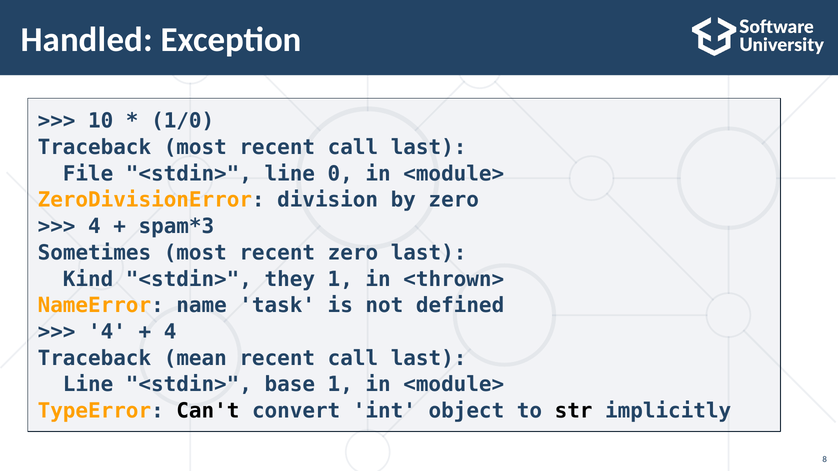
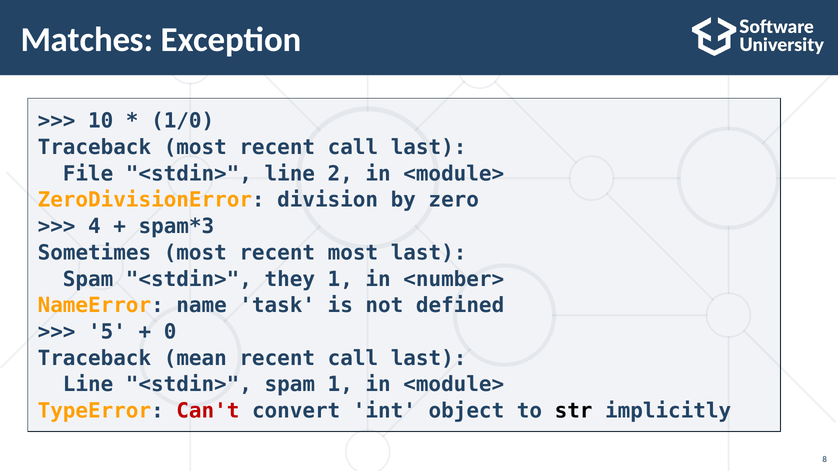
Handled: Handled -> Matches (87, 40)
0: 0 -> 2 (340, 174)
recent zero: zero -> most (353, 253)
Kind: Kind -> Spam (88, 279)
<thrown>: <thrown> -> <number> (454, 279)
4: 4 -> 5 (107, 332)
4: 4 -> 0 (170, 332)
<stdin> base: base -> spam (290, 385)
Can't colour: black -> red (208, 411)
